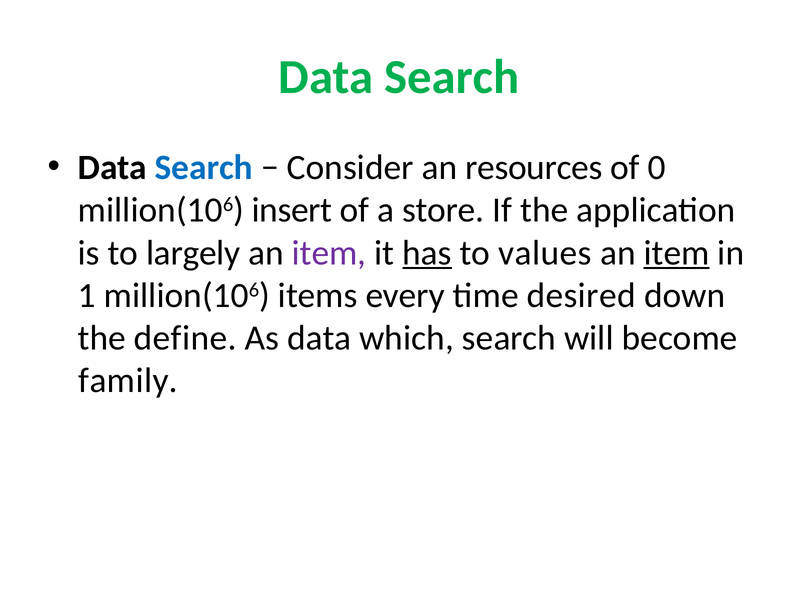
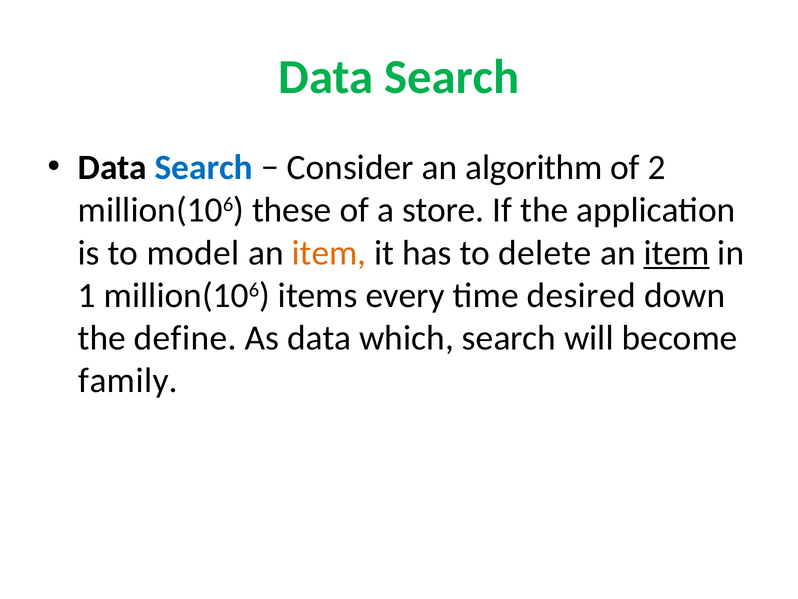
resources: resources -> algorithm (534, 167)
0: 0 -> 2 (657, 167)
insert: insert -> these (292, 210)
largely: largely -> model (193, 253)
item colour: purple -> orange (329, 253)
has underline: present -> none (427, 253)
values: values -> delete (545, 253)
